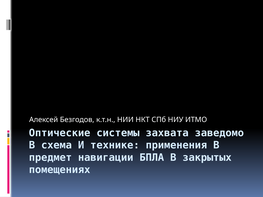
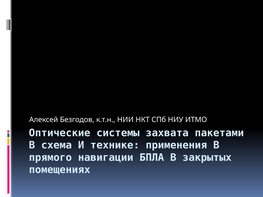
заведомо: заведомо -> пакетами (219, 133)
предмет: предмет -> прямого (50, 158)
